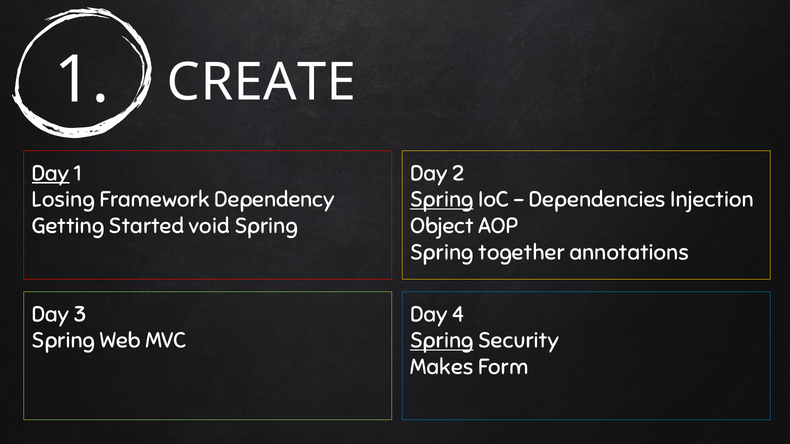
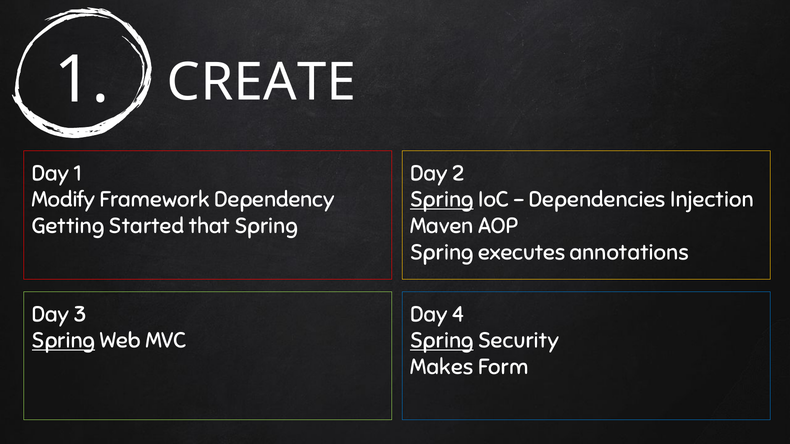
Day underline: present -> none (51, 173)
Losing: Losing -> Modify (64, 200)
void: void -> that (209, 226)
Object: Object -> Maven (442, 226)
together: together -> executes (522, 252)
Spring underline: none -> present (63, 341)
